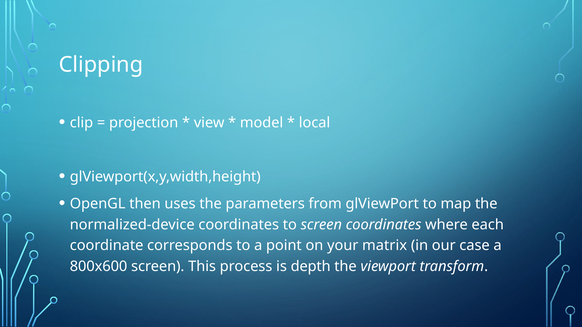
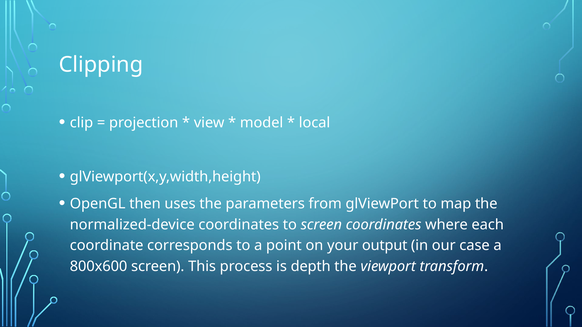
matrix: matrix -> output (385, 246)
